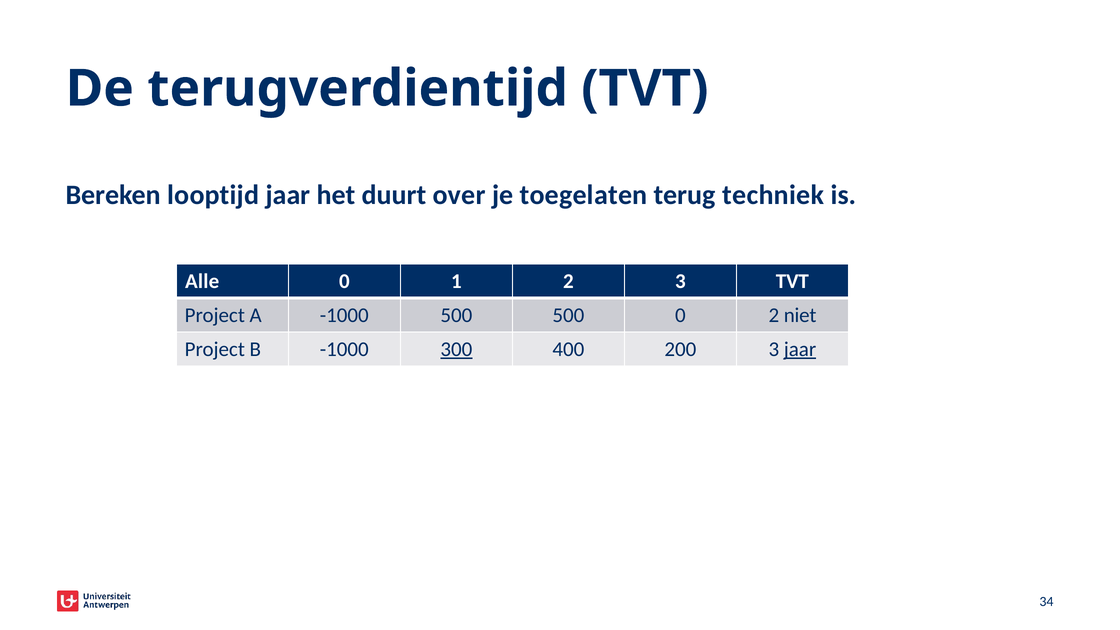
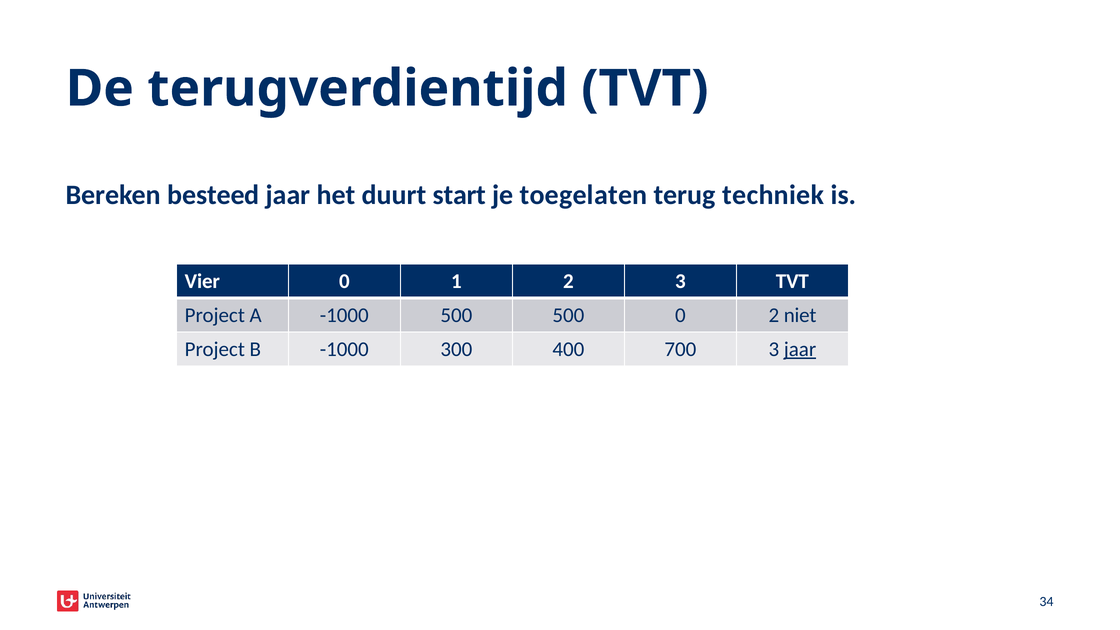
looptijd: looptijd -> besteed (213, 195)
over: over -> start (459, 195)
Alle: Alle -> Vier (202, 281)
300 underline: present -> none (456, 349)
200: 200 -> 700 (680, 349)
